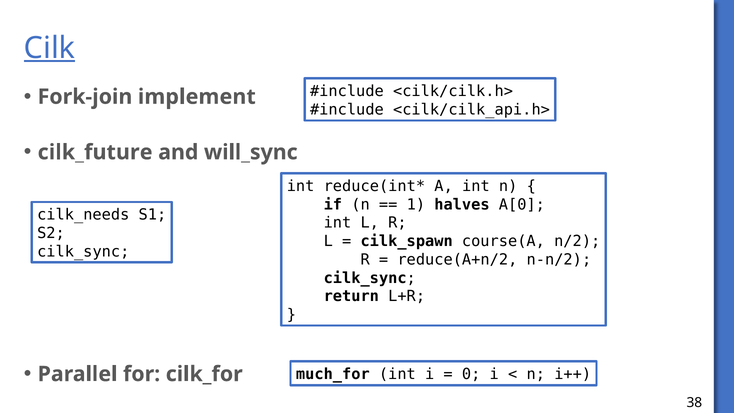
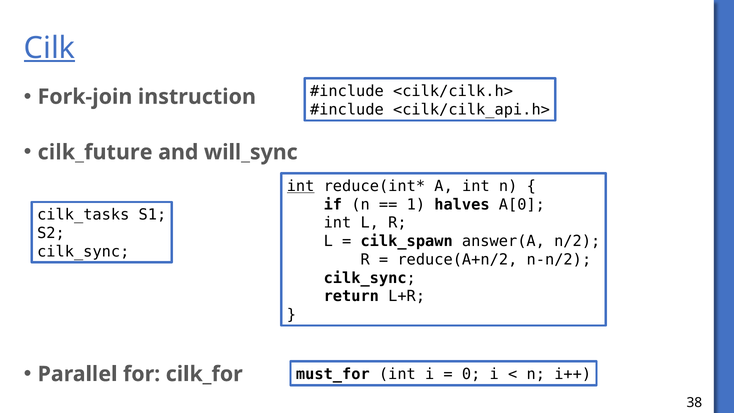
implement: implement -> instruction (197, 97)
int underline: none -> present (301, 186)
cilk_needs: cilk_needs -> cilk_tasks (83, 215)
course(A: course(A -> answer(A (503, 241)
much_for: much_for -> must_for (333, 374)
